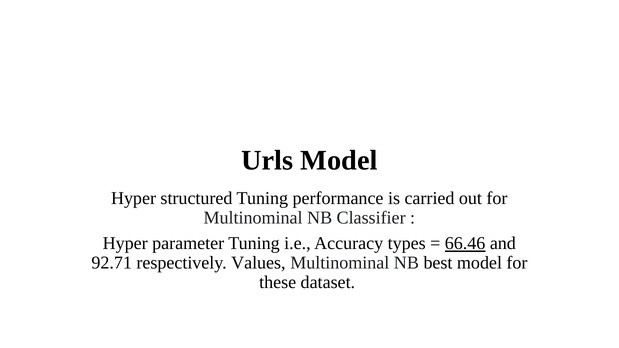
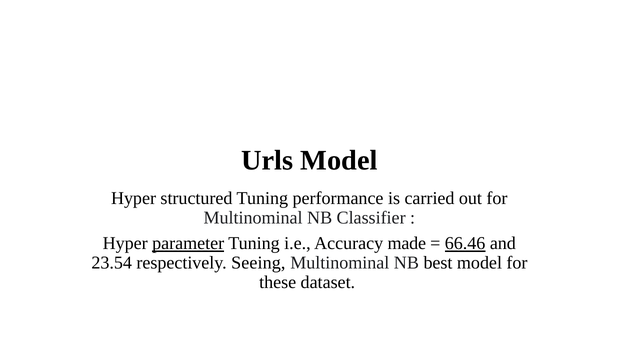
parameter underline: none -> present (188, 244)
types: types -> made (407, 244)
92.71: 92.71 -> 23.54 (112, 263)
Values: Values -> Seeing (258, 263)
